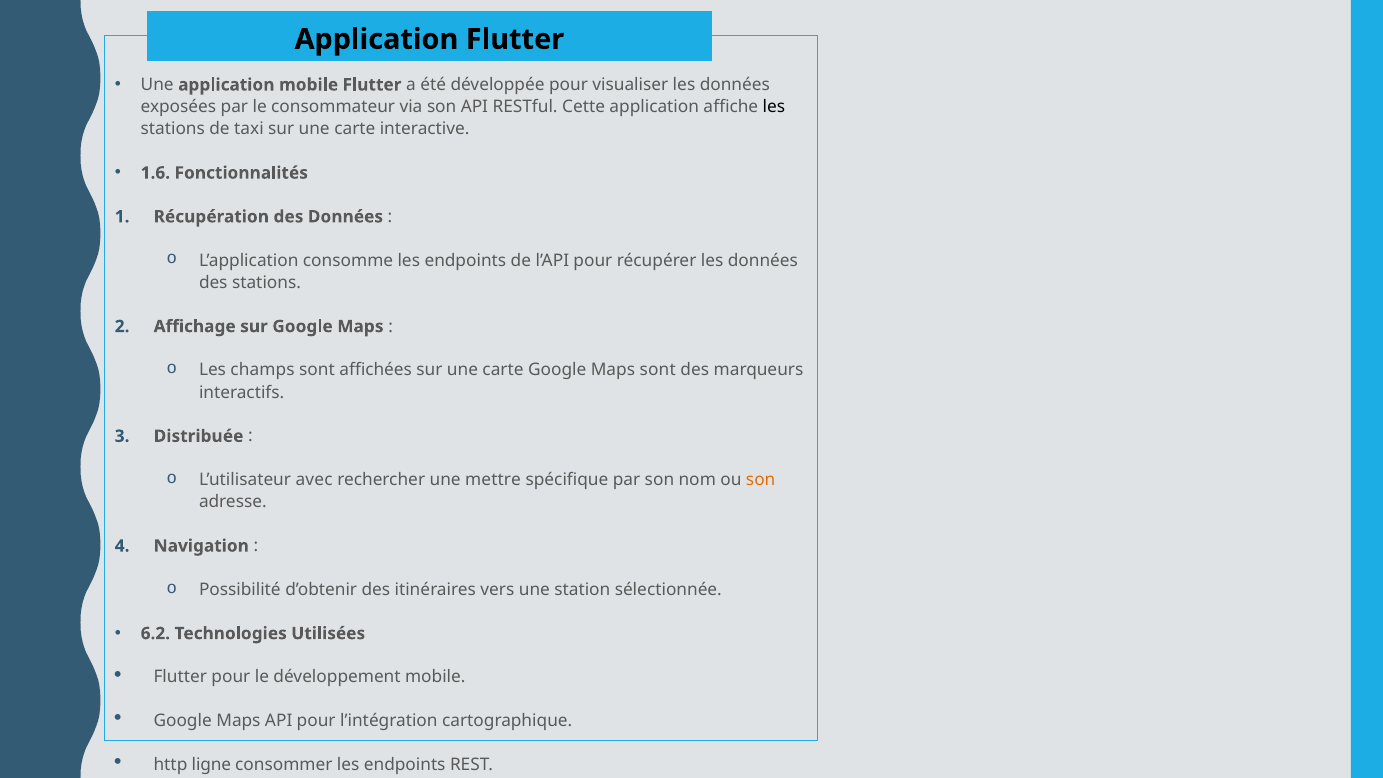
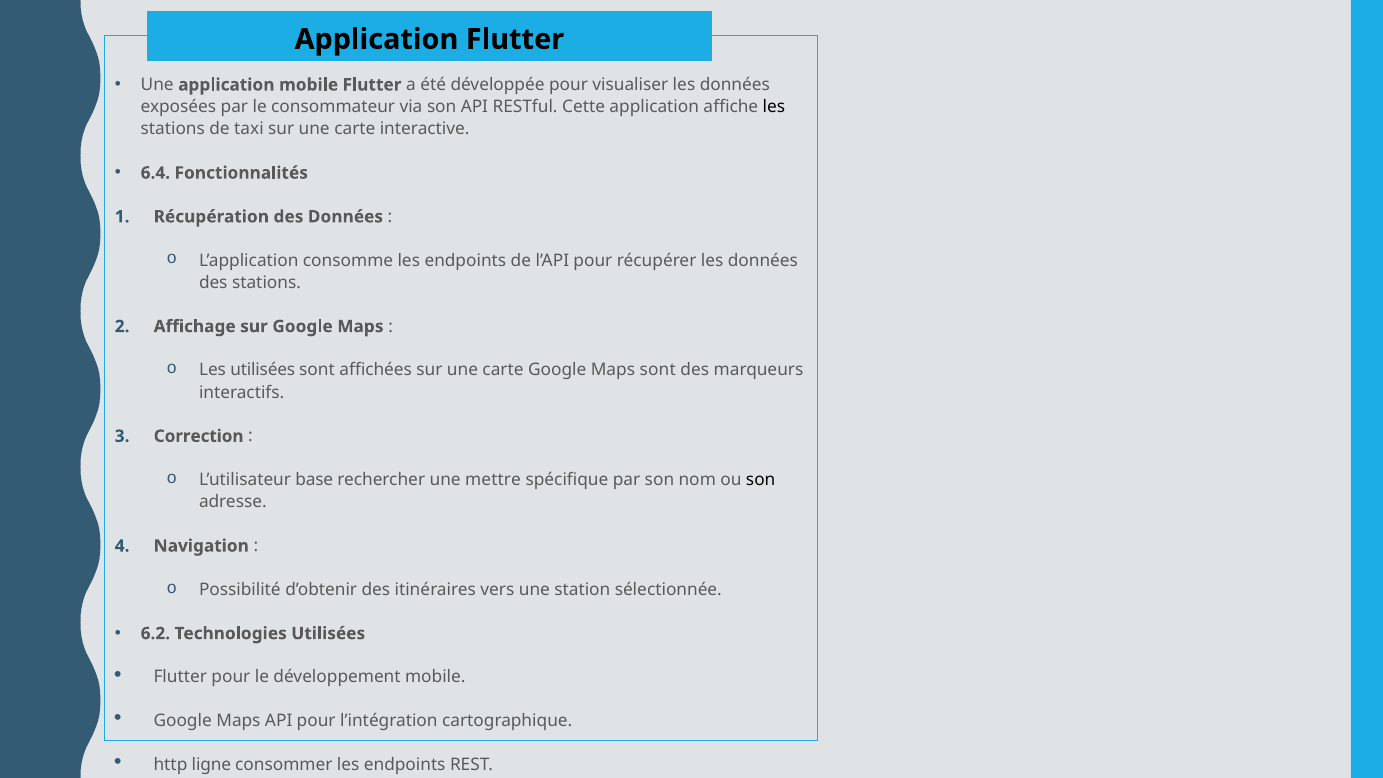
1.6: 1.6 -> 6.4 (155, 173)
Les champs: champs -> utilisées (263, 370)
Distribuée: Distribuée -> Correction (199, 436)
avec: avec -> base (314, 480)
son colour: orange -> black (761, 480)
